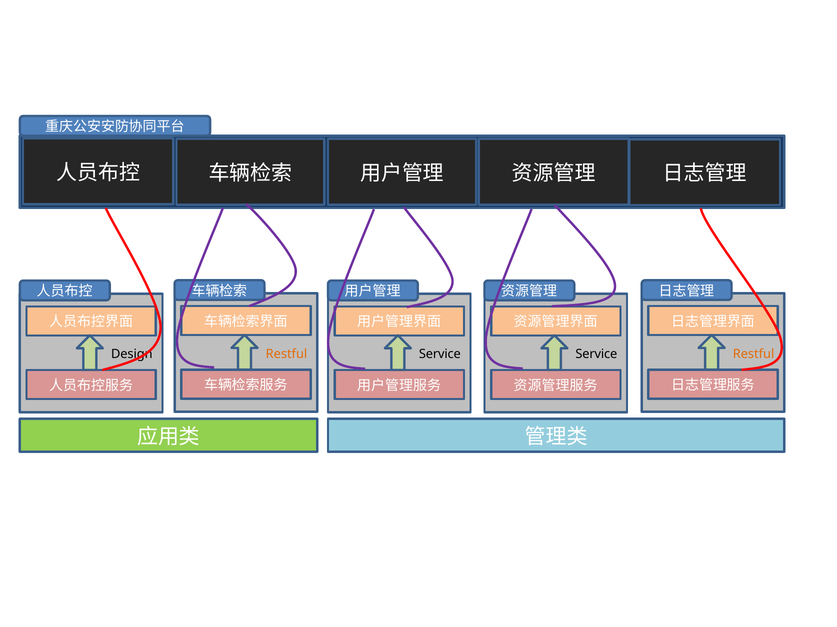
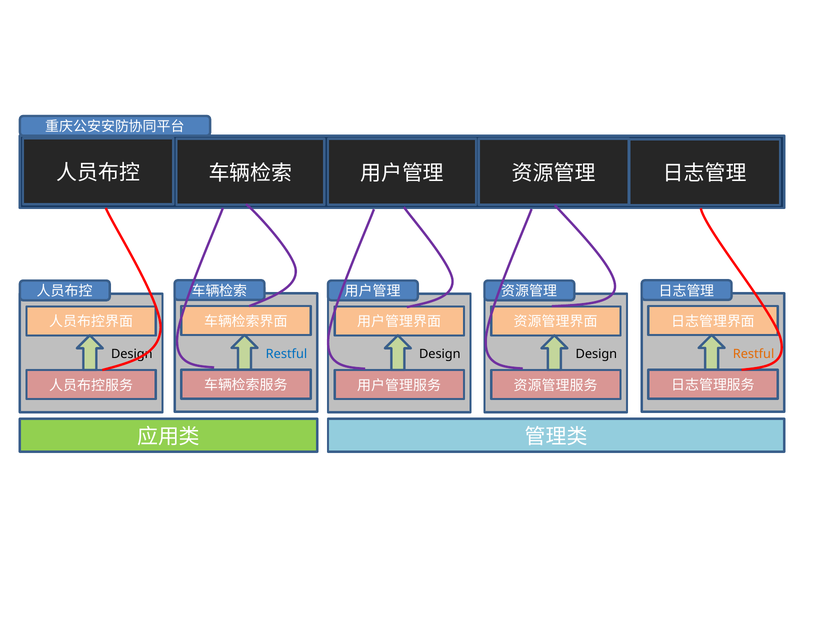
Restful colour: orange -> blue (286, 354)
Service: Service -> Design (440, 355)
Service: Service -> Design (596, 355)
